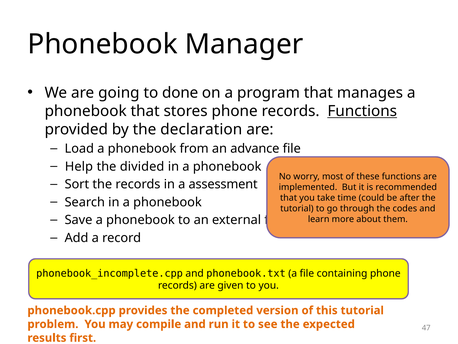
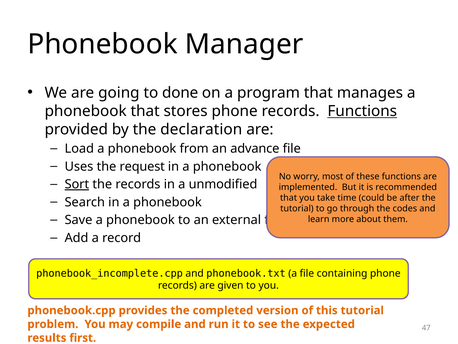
Help: Help -> Uses (79, 166)
divided: divided -> request (142, 166)
Sort underline: none -> present (77, 184)
assessment: assessment -> unmodified (223, 184)
